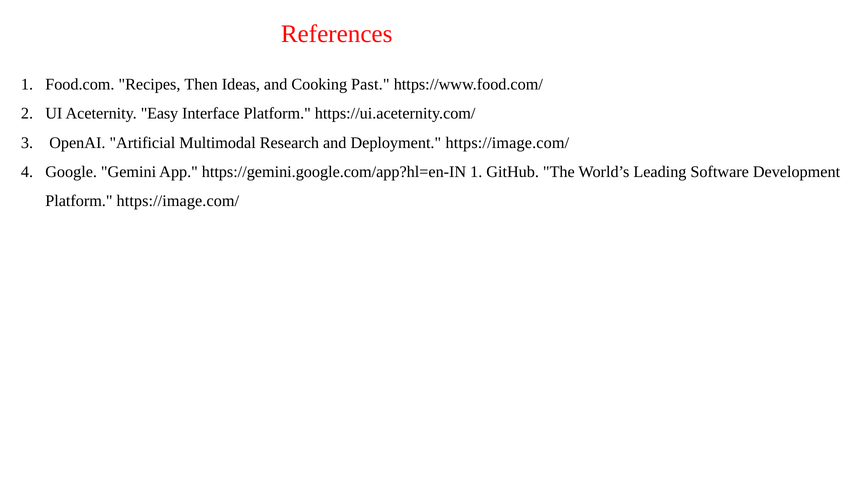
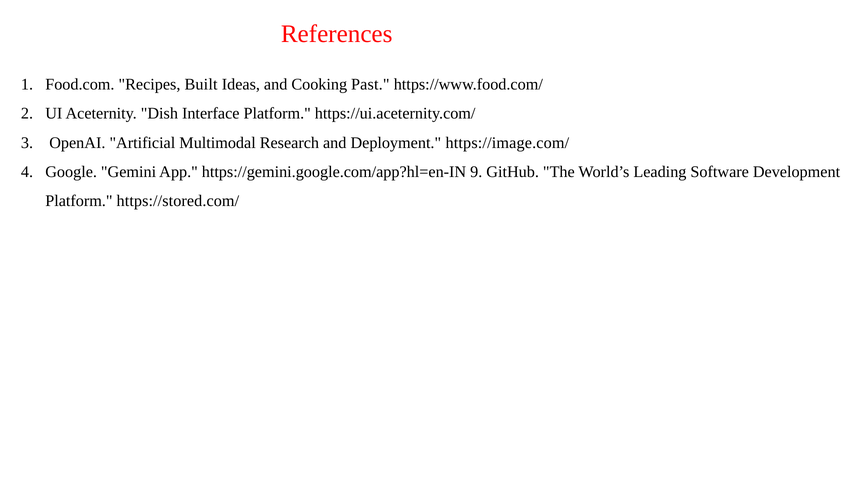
Then: Then -> Built (201, 84)
Easy: Easy -> Dish (159, 114)
https://gemini.google.com/app?hl=en-IN 1: 1 -> 9 (476, 172)
Platform https://image.com/: https://image.com/ -> https://stored.com/ (178, 201)
